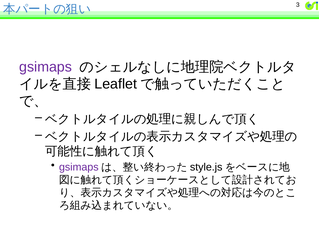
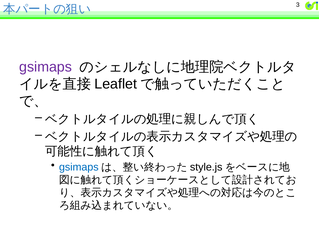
gsimaps colour: purple -> blue (79, 167)
